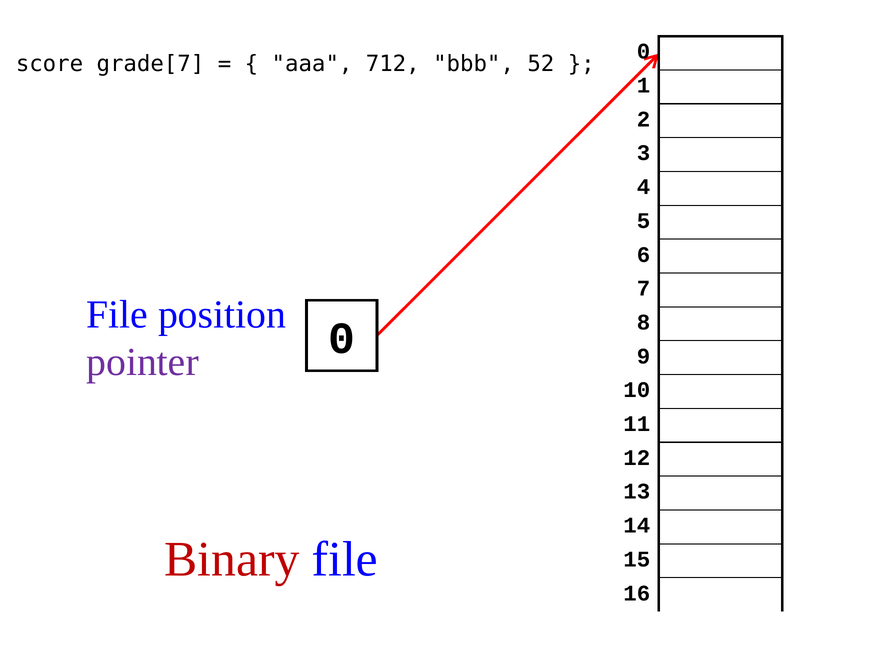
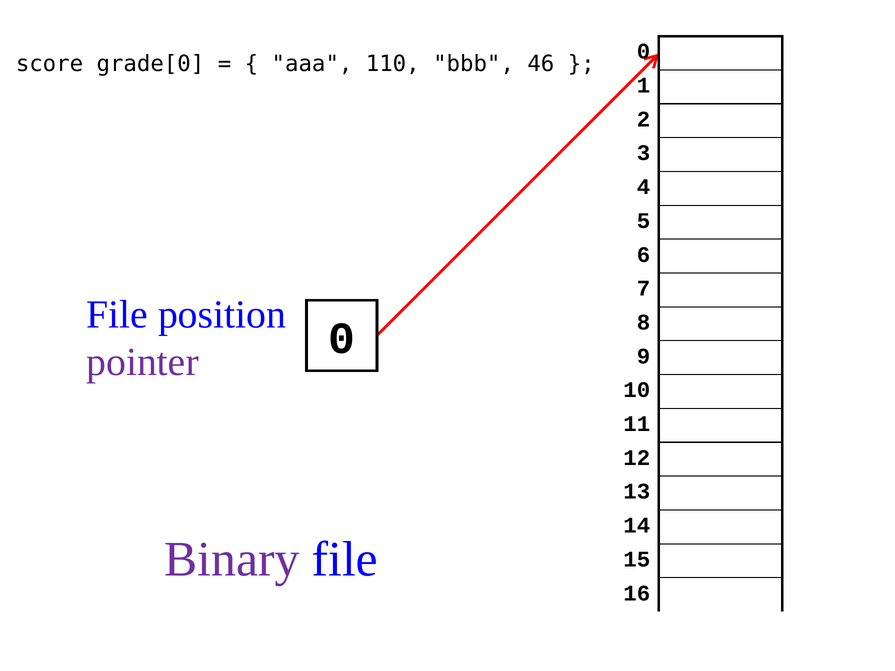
grade[7: grade[7 -> grade[0 (150, 64)
712: 712 -> 110 (393, 64)
52: 52 -> 46 (541, 64)
Binary colour: red -> purple (232, 559)
